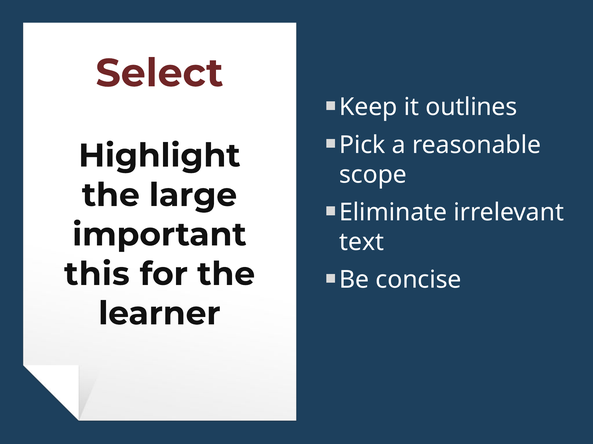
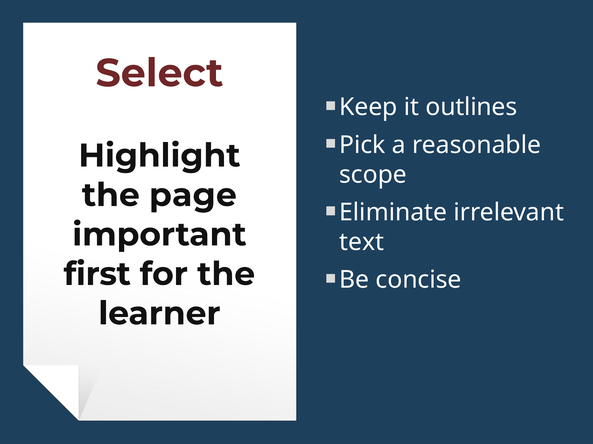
large: large -> page (193, 195)
this: this -> first (97, 275)
